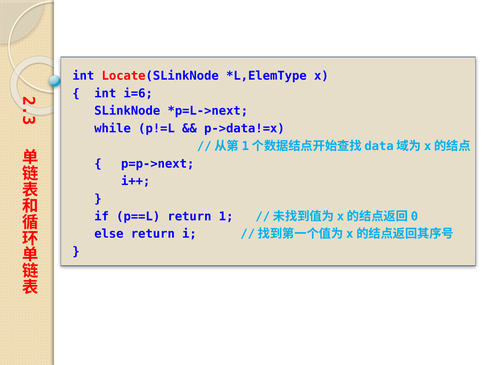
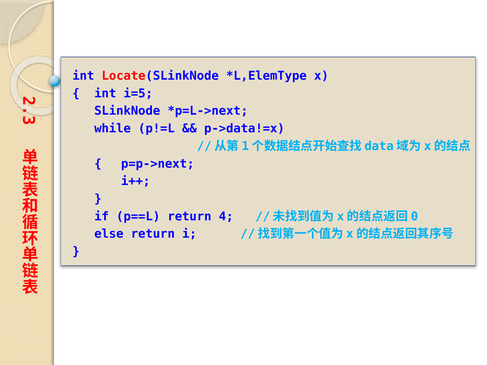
i=6: i=6 -> i=5 (138, 93)
1: 1 -> 4 (226, 217)
